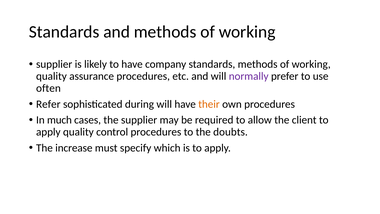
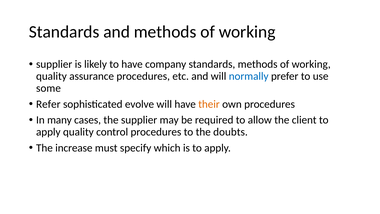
normally colour: purple -> blue (249, 76)
often: often -> some (48, 88)
during: during -> evolve (140, 104)
much: much -> many (59, 120)
